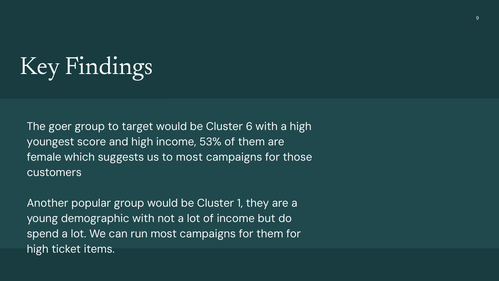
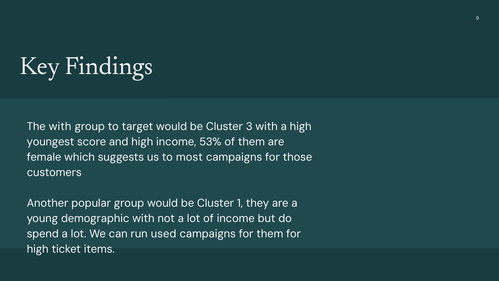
The goer: goer -> with (60, 127)
6: 6 -> 3 (249, 127)
run most: most -> used (164, 234)
